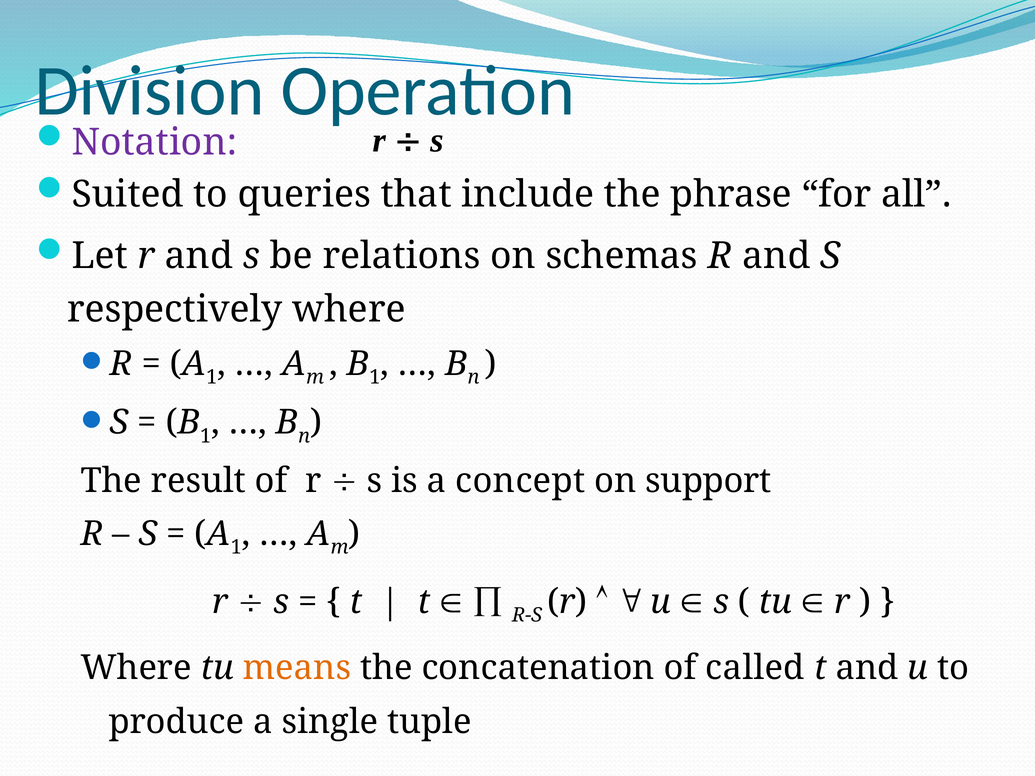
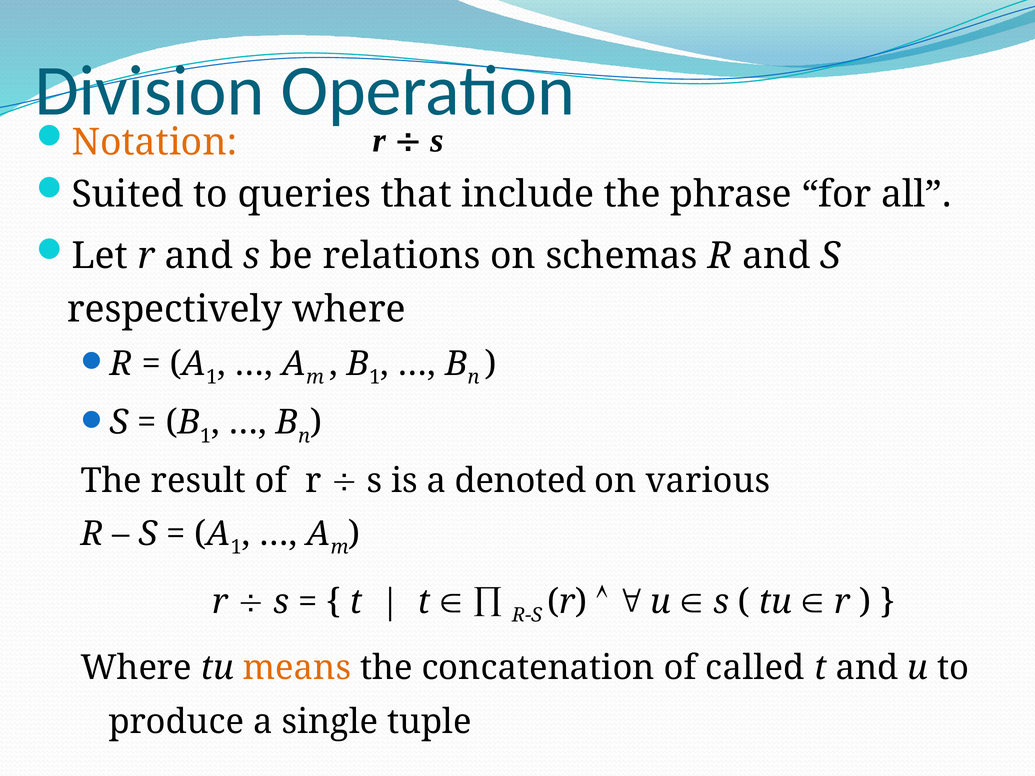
Notation colour: purple -> orange (154, 142)
concept: concept -> denoted (521, 481)
support: support -> various (708, 481)
